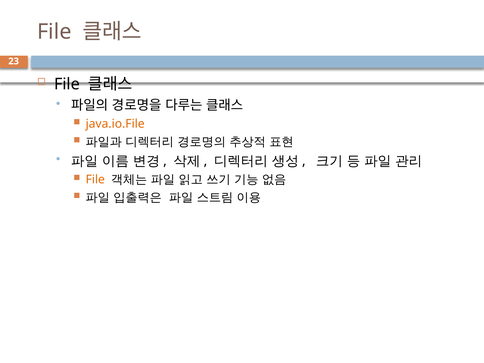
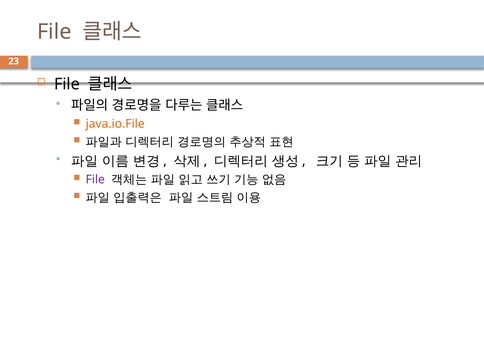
File colour: orange -> purple (95, 180)
